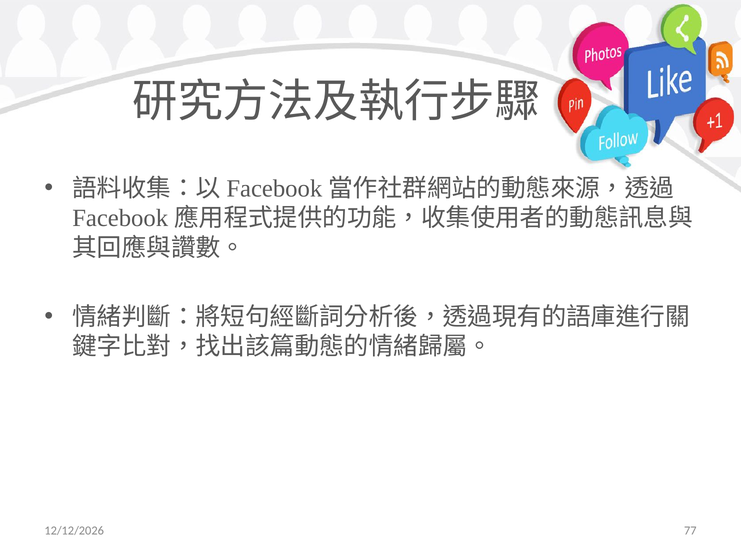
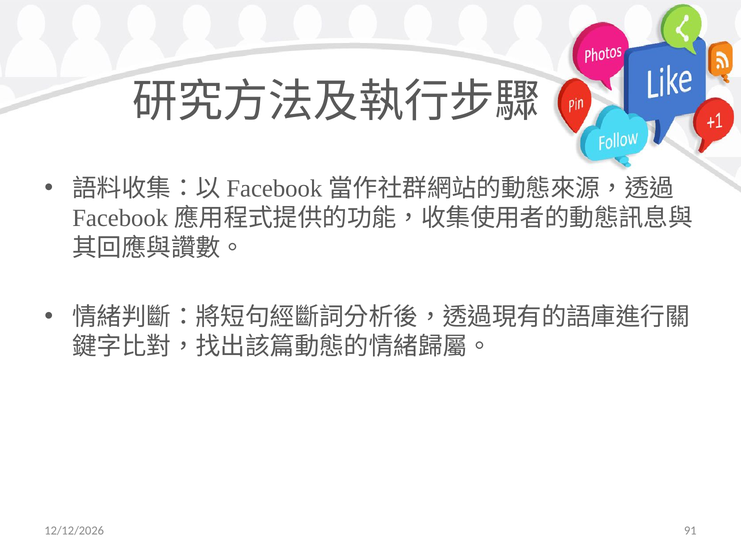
77: 77 -> 91 (690, 531)
